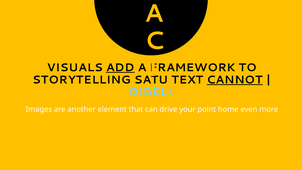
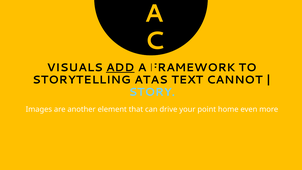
SATU: SATU -> ATAS (151, 80)
CANNOT underline: present -> none (235, 80)
DIBELI: DIBELI -> STORY (152, 92)
